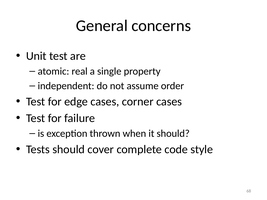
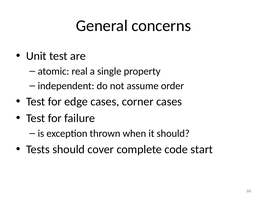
style: style -> start (202, 150)
